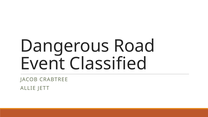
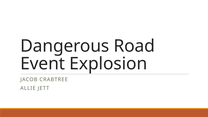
Classified: Classified -> Explosion (108, 64)
